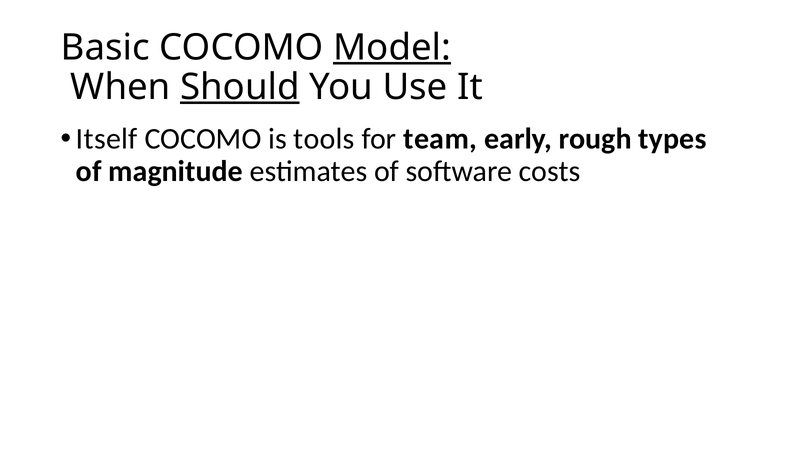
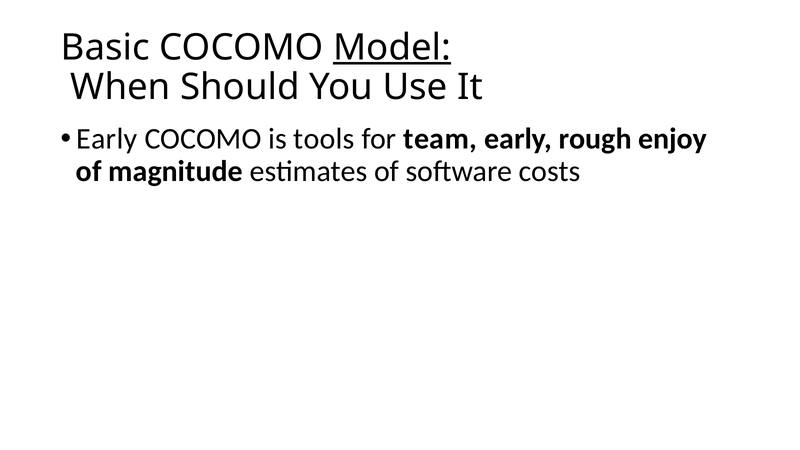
Should underline: present -> none (240, 87)
Itself: Itself -> Early (107, 139)
types: types -> enjoy (673, 139)
